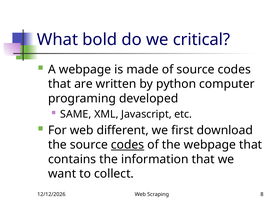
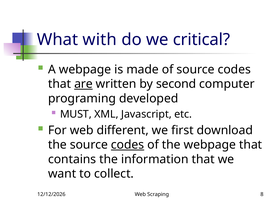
bold: bold -> with (100, 40)
are underline: none -> present (83, 84)
python: python -> second (176, 84)
SAME: SAME -> MUST (76, 114)
